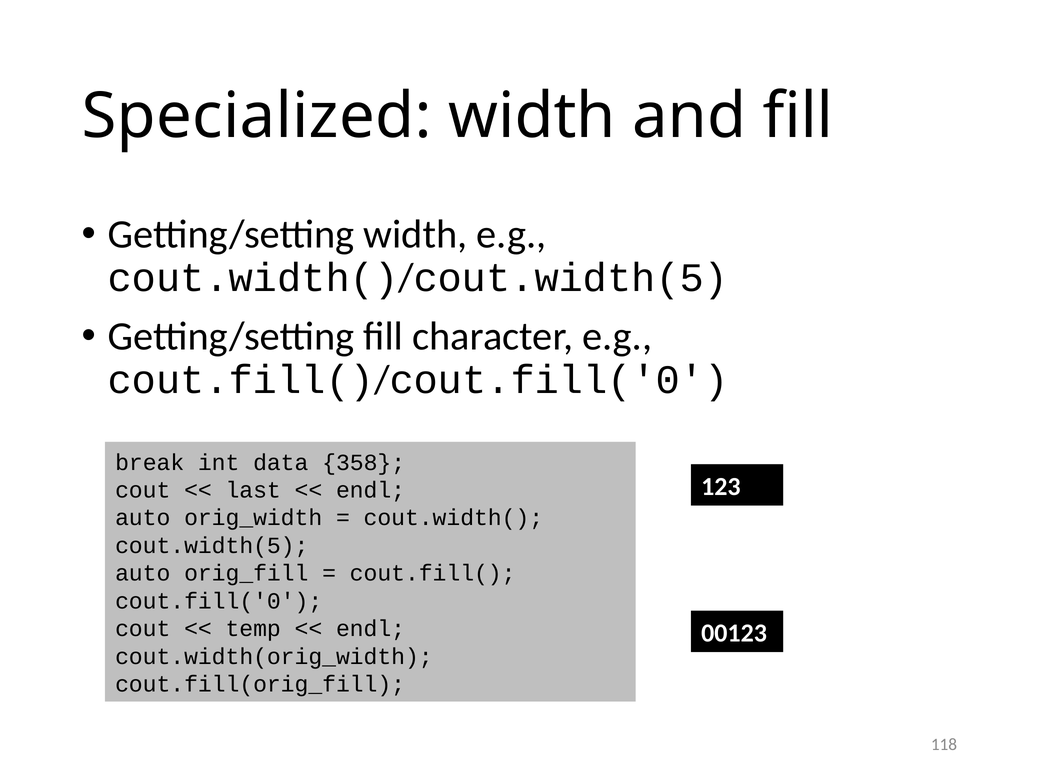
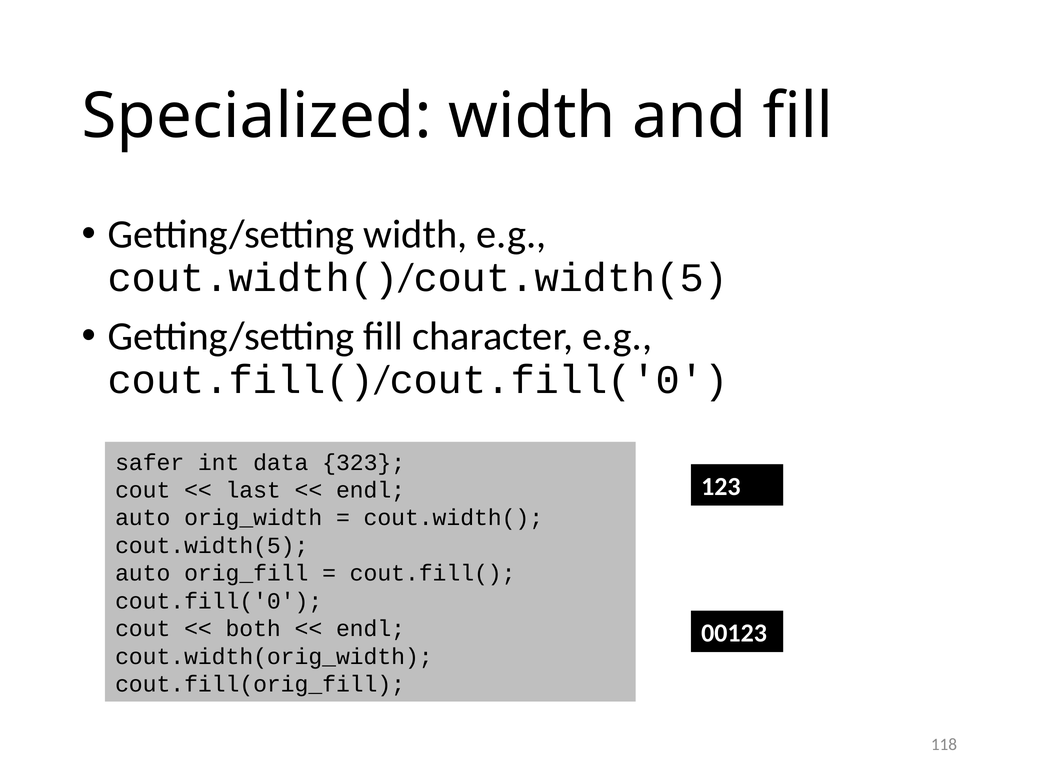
break: break -> safer (150, 462)
358: 358 -> 323 (364, 462)
temp: temp -> both (253, 628)
